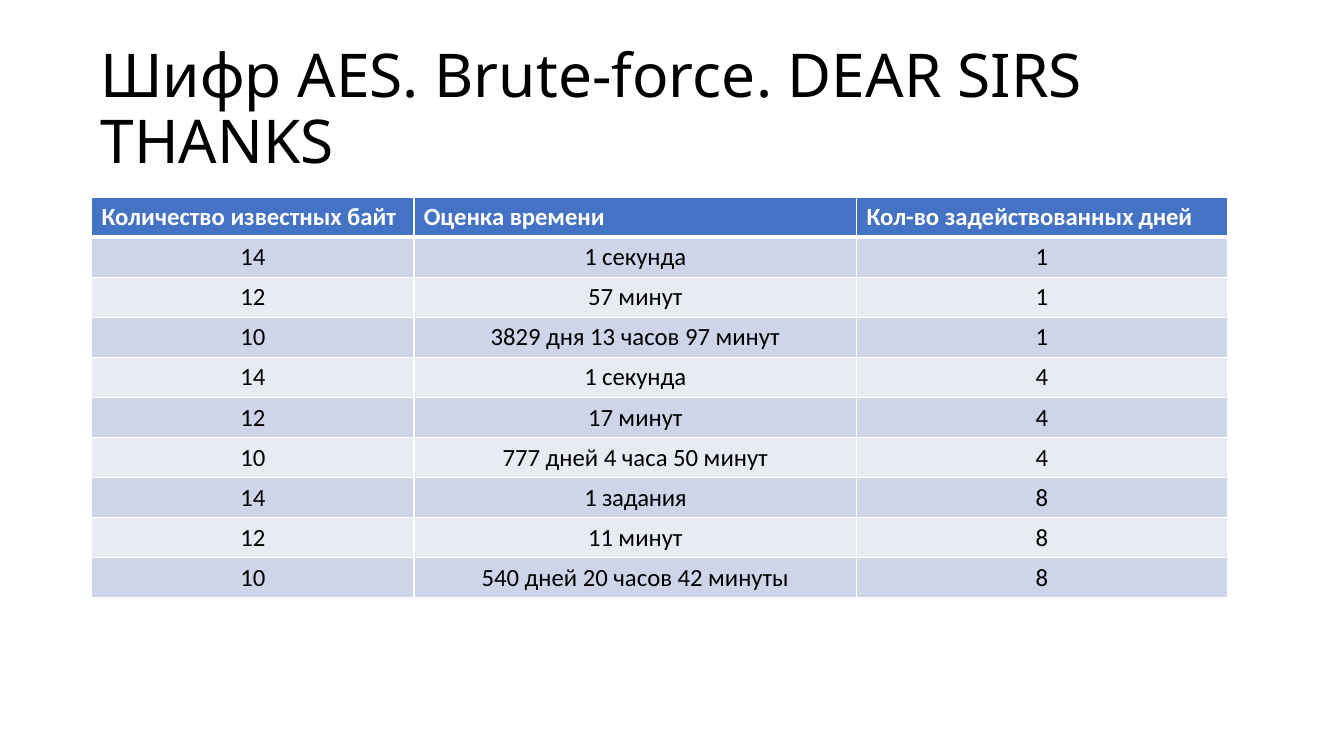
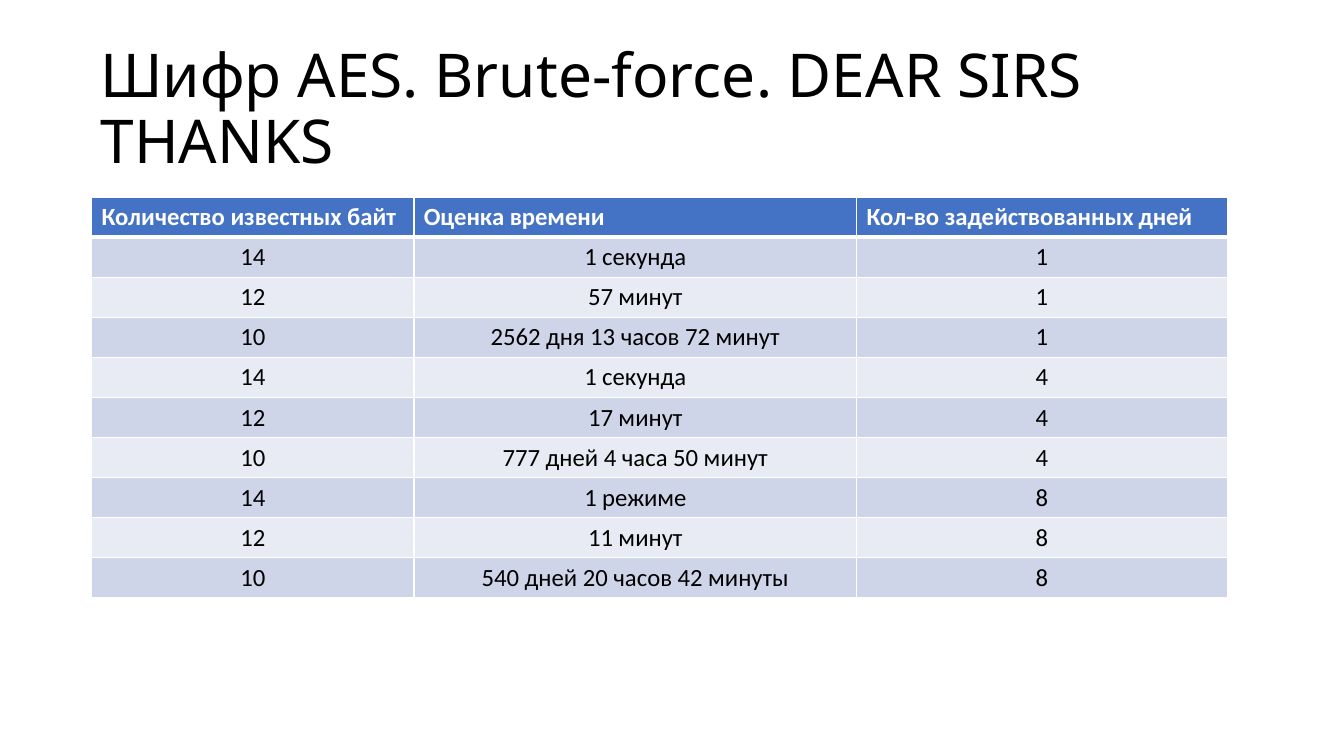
3829: 3829 -> 2562 (516, 338)
97: 97 -> 72 (698, 338)
задания: задания -> режиме (644, 498)
